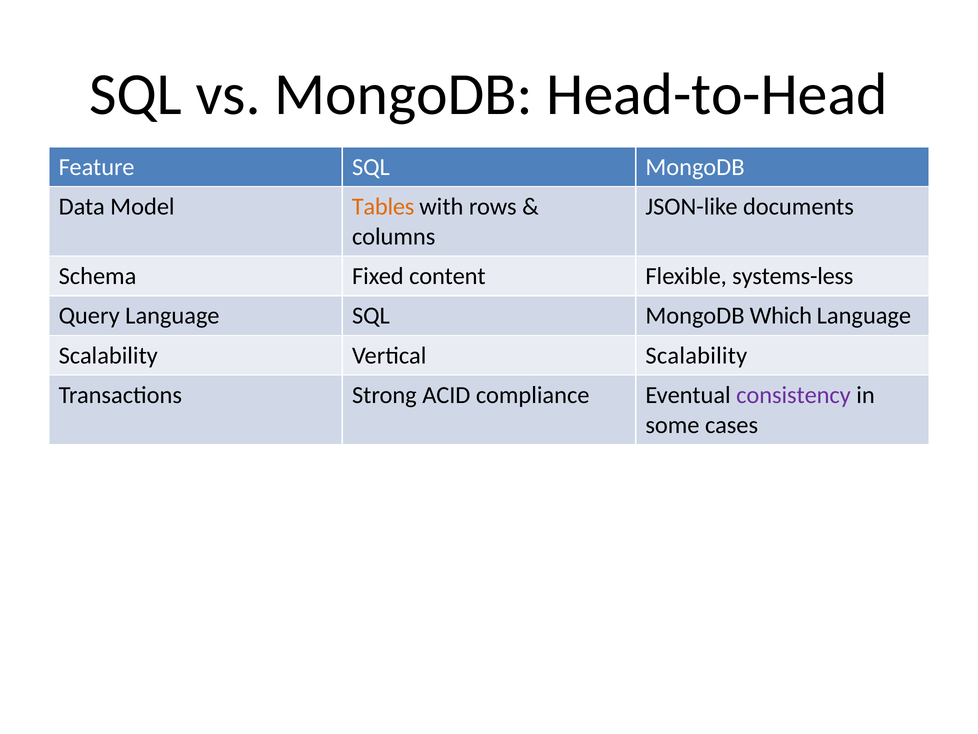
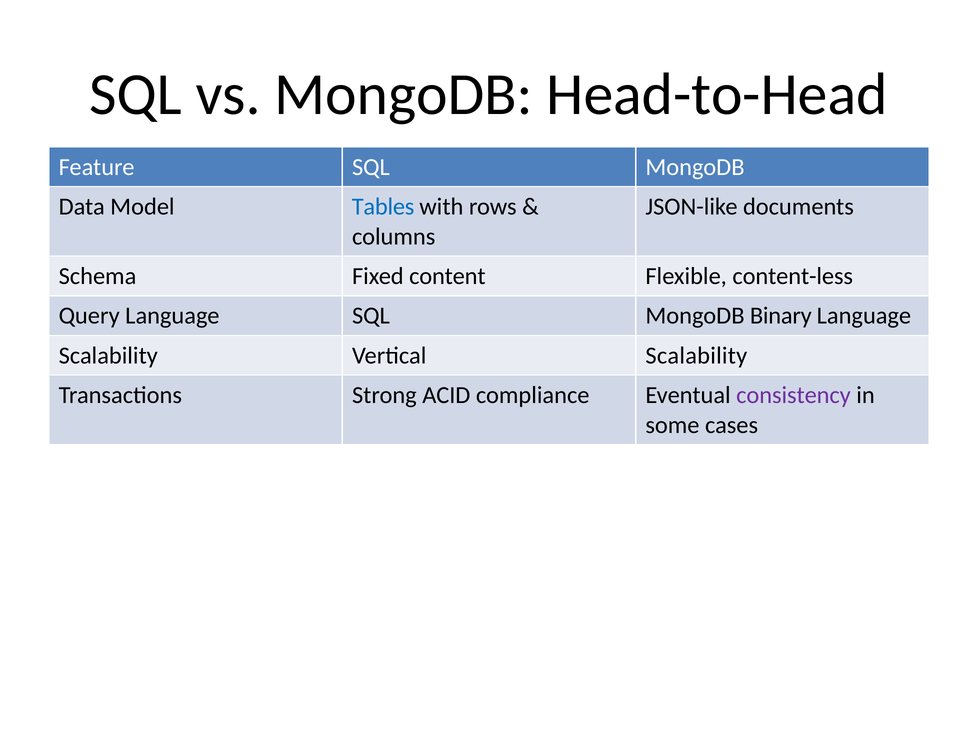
Tables colour: orange -> blue (383, 206)
systems-less: systems-less -> content-less (793, 276)
Which: Which -> Binary (781, 316)
